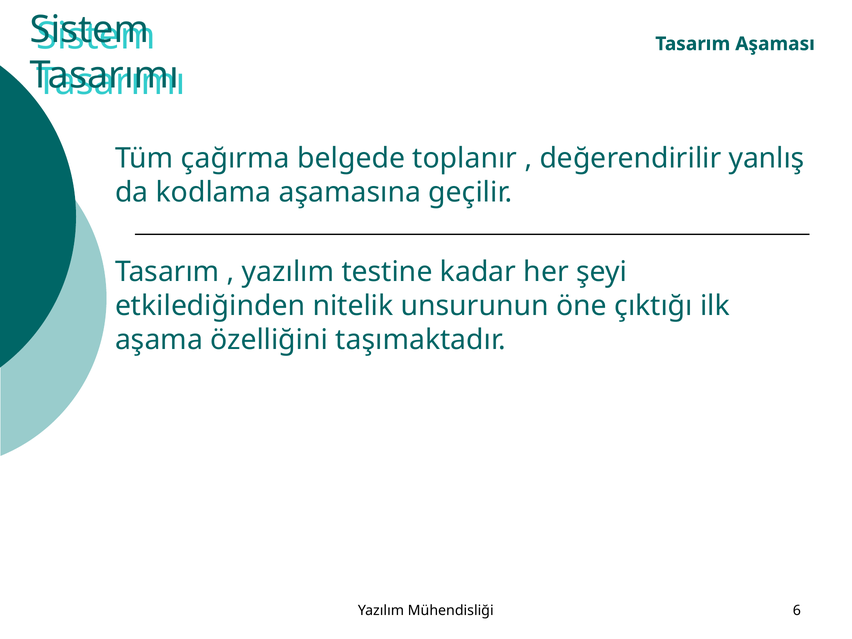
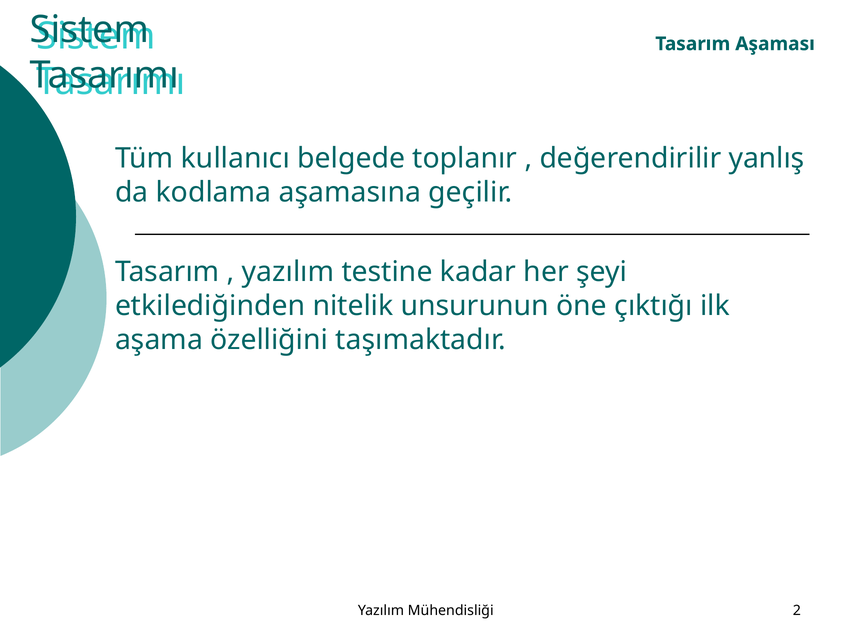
çağırma: çağırma -> kullanıcı (235, 158)
6: 6 -> 2 (797, 611)
